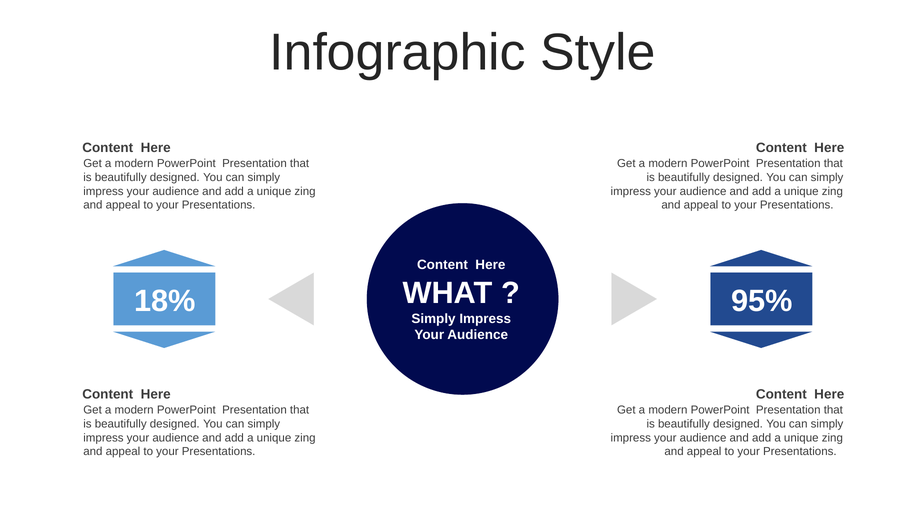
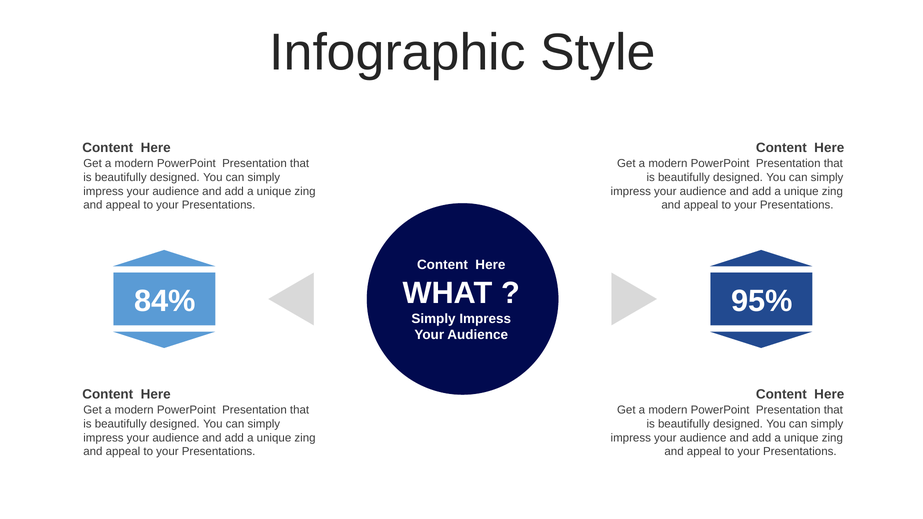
18%: 18% -> 84% (165, 301)
